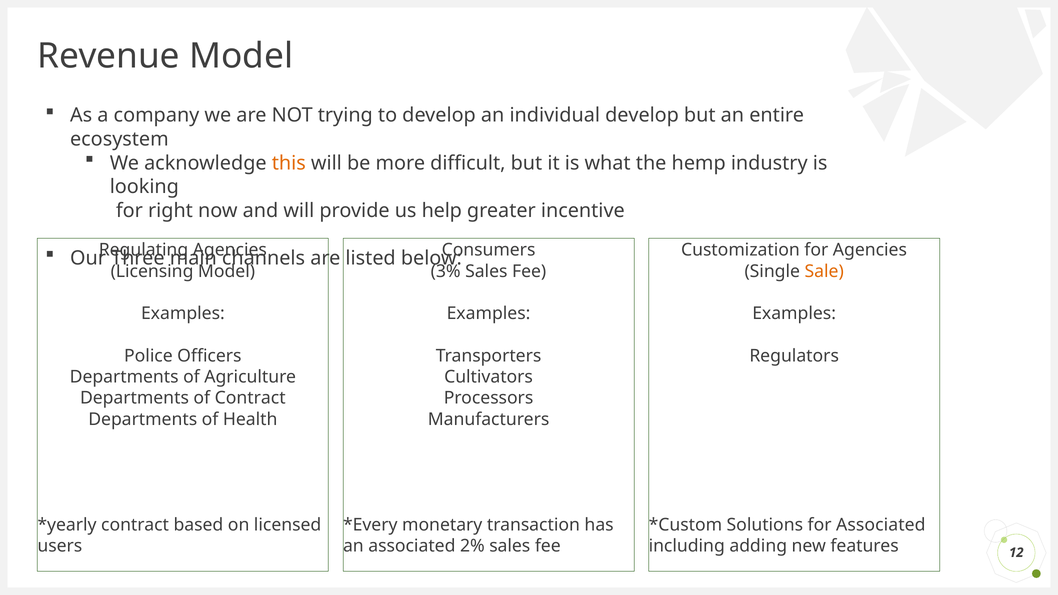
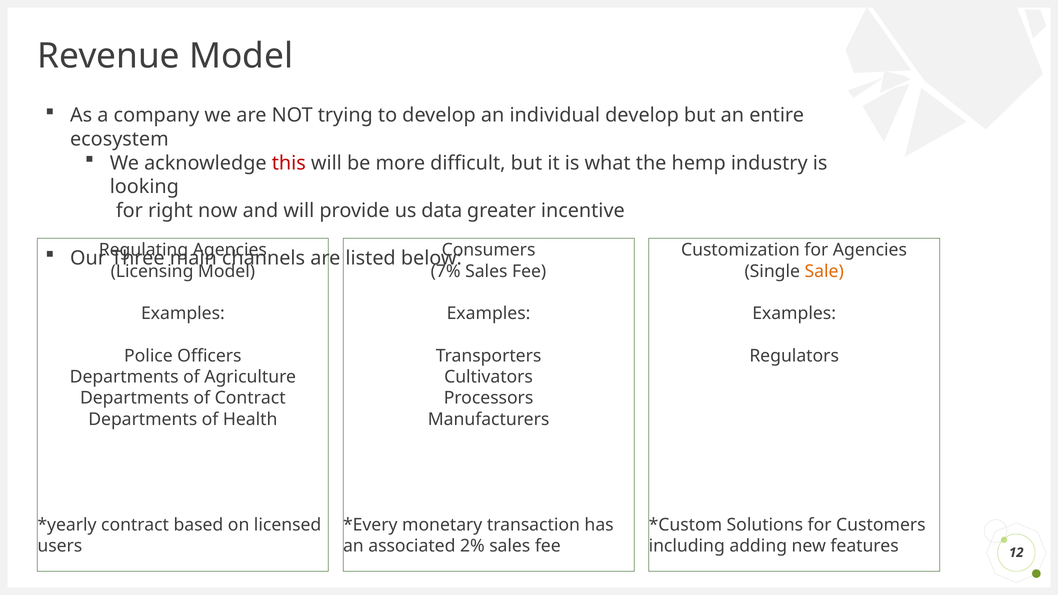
this colour: orange -> red (289, 163)
help: help -> data (442, 211)
3%: 3% -> 7% (446, 271)
for Associated: Associated -> Customers (881, 525)
